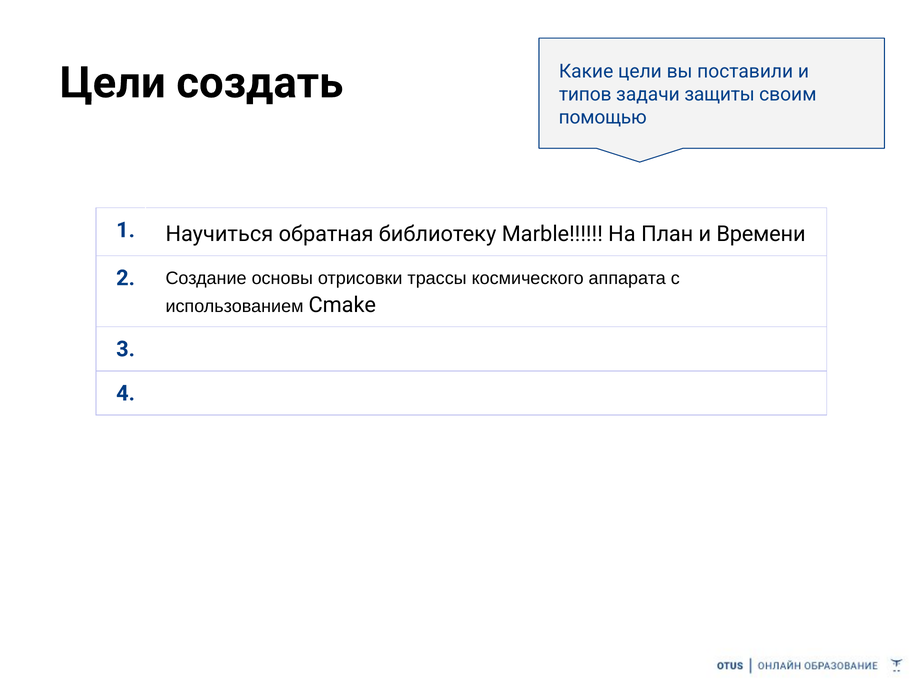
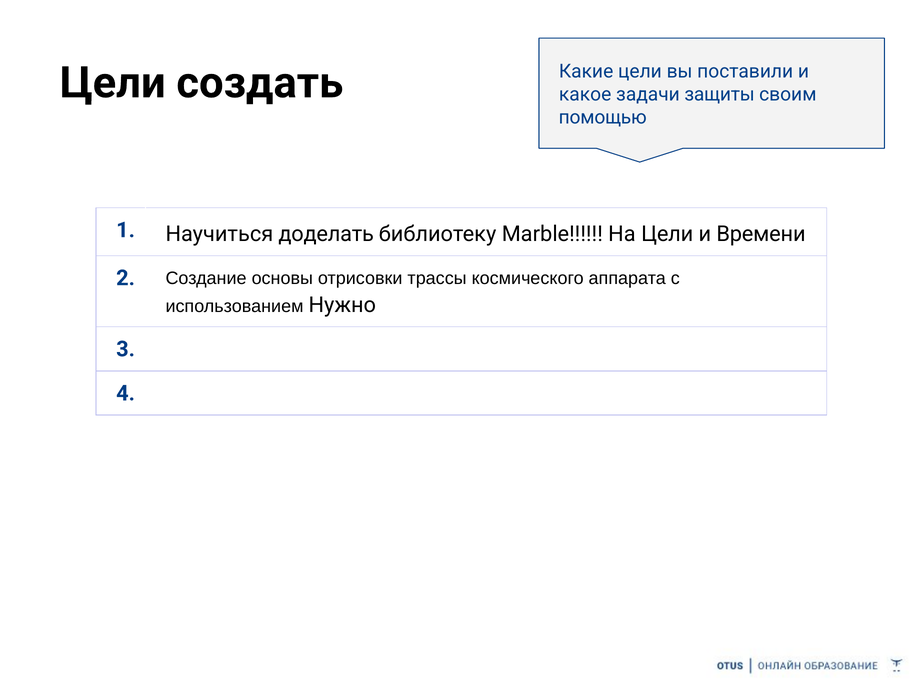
типов: типов -> какое (585, 95)
обратная: обратная -> доделать (326, 234)
На План: План -> Цели (667, 234)
Cmake: Cmake -> Нужно (342, 305)
